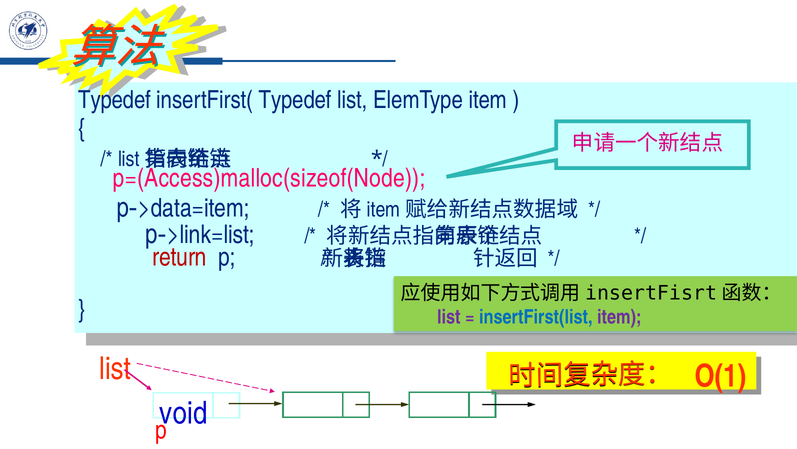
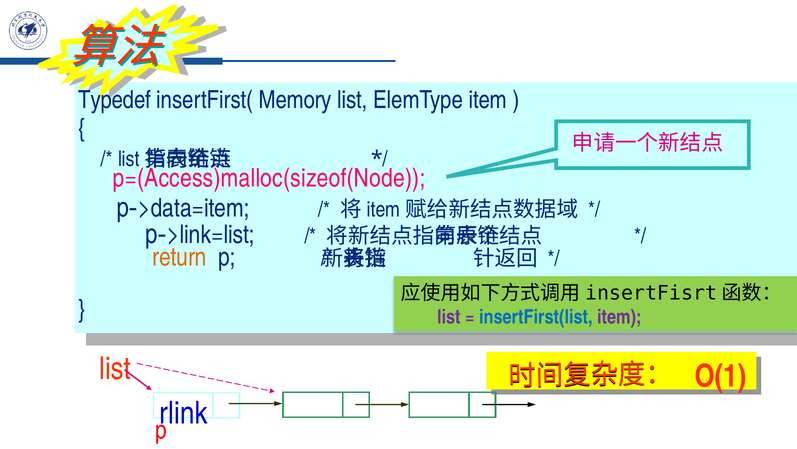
insertFirst( Typedef: Typedef -> Memory (295, 100)
return colour: red -> orange (179, 257)
void: void -> rlink (184, 414)
